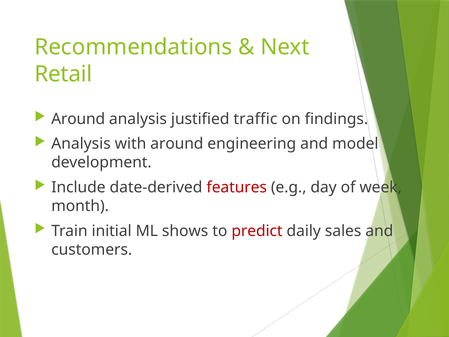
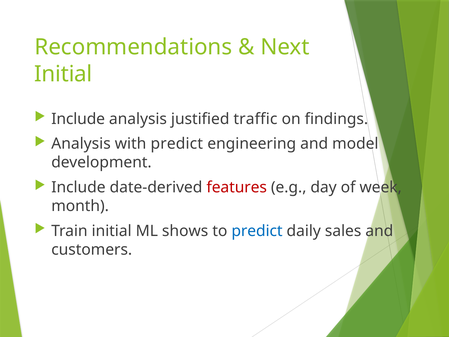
Retail: Retail -> Initial (63, 74)
Around: Around -> Include (78, 119)
with around: around -> predict (177, 144)
predict colour: red -> blue (257, 231)
